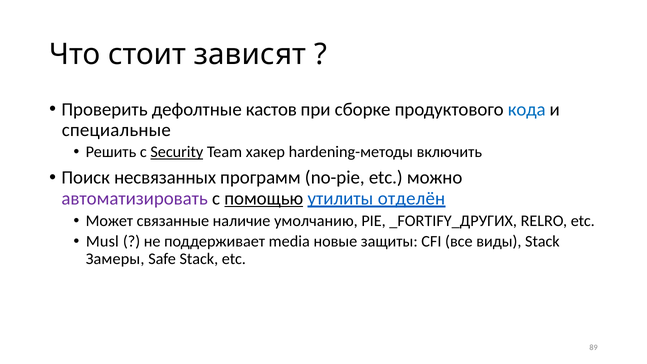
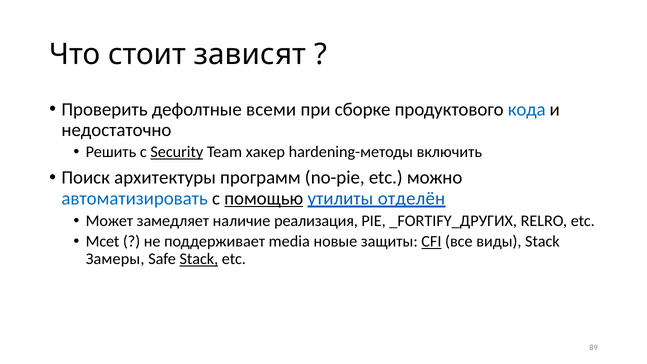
кастов: кастов -> всеми (271, 109)
специальные: специальные -> недостаточно (116, 130)
несвязанных: несвязанных -> архитектуры (165, 178)
автоматизировать colour: purple -> blue (135, 198)
связанные: связанные -> замедляет (173, 221)
умолчанию: умолчанию -> реализация (316, 221)
Musl: Musl -> Mcet (103, 242)
CFI underline: none -> present (431, 242)
Stack underline: none -> present (199, 259)
